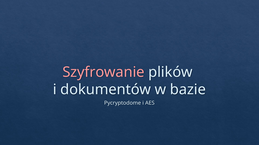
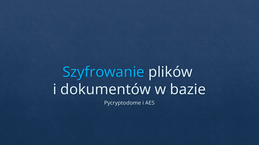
Szyfrowanie colour: pink -> light blue (103, 72)
